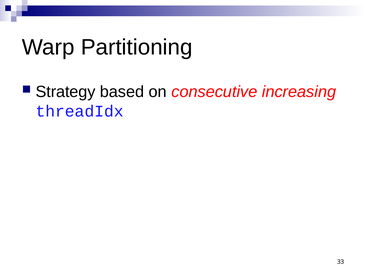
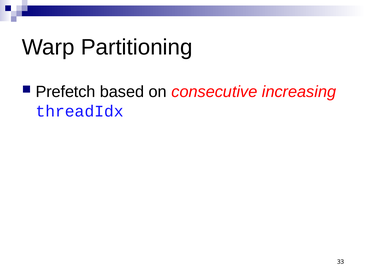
Strategy: Strategy -> Prefetch (66, 92)
